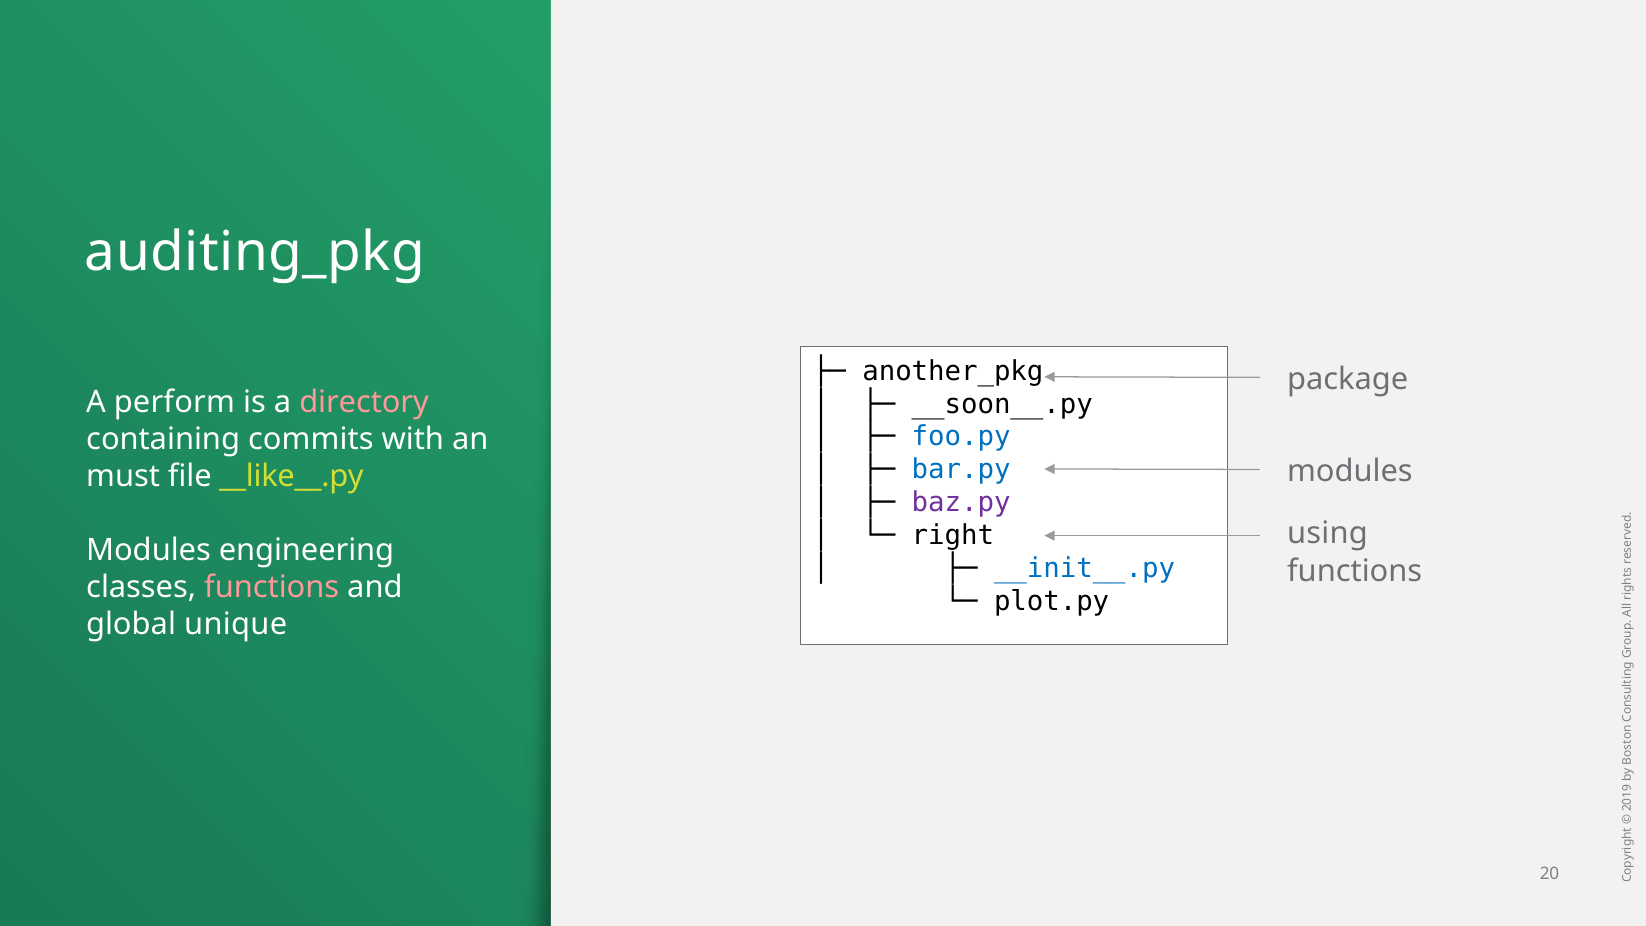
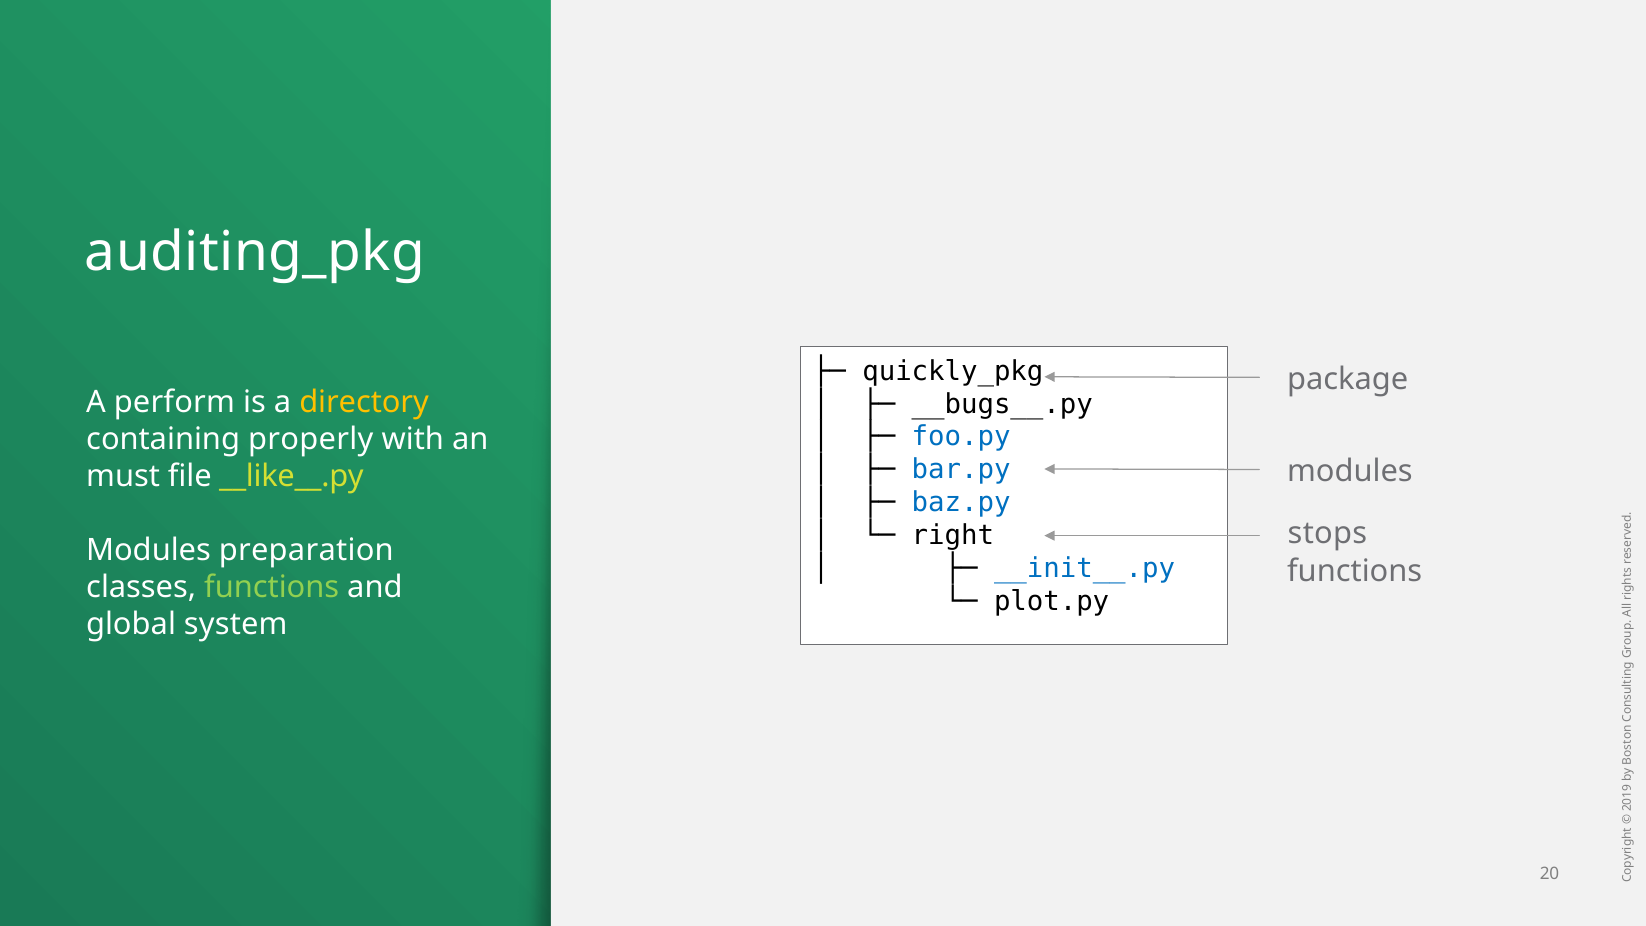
another_pkg: another_pkg -> quickly_pkg (953, 371)
__soon__.py: __soon__.py -> __bugs__.py (1002, 404)
directory colour: pink -> yellow (364, 402)
commits: commits -> properly (311, 439)
baz.py colour: purple -> blue (961, 503)
using: using -> stops (1327, 534)
engineering: engineering -> preparation (306, 550)
functions colour: pink -> light green (272, 587)
unique: unique -> system (236, 624)
